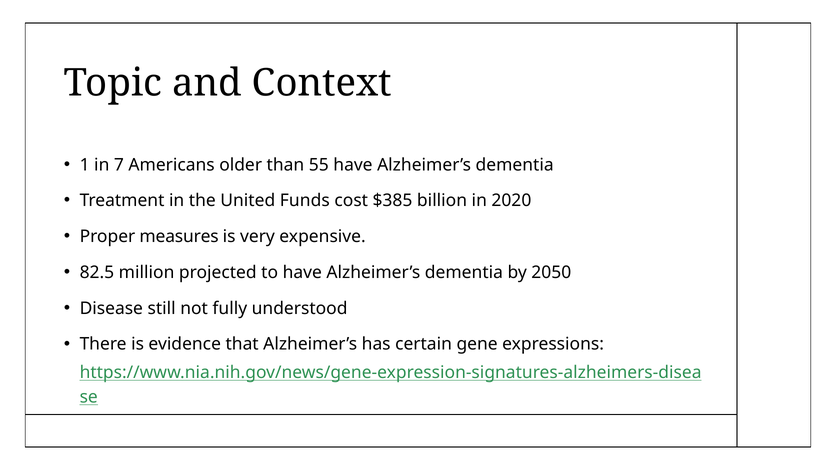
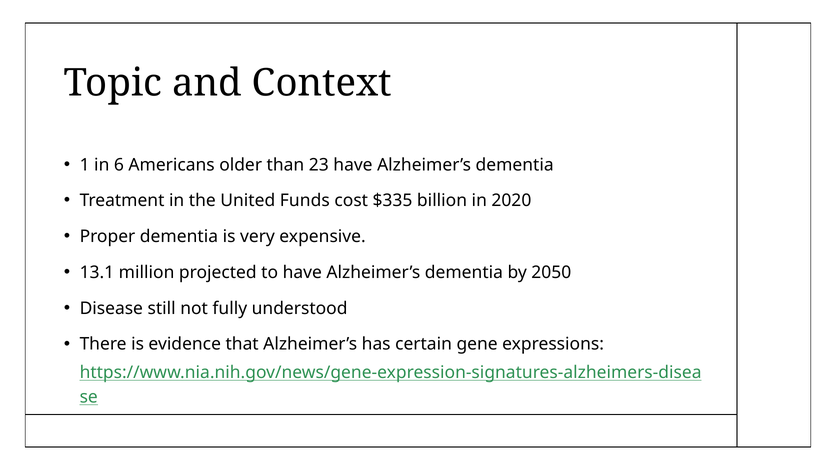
7: 7 -> 6 (119, 165)
55: 55 -> 23 (319, 165)
$385: $385 -> $335 (392, 201)
Proper measures: measures -> dementia (179, 237)
82.5: 82.5 -> 13.1 (97, 273)
